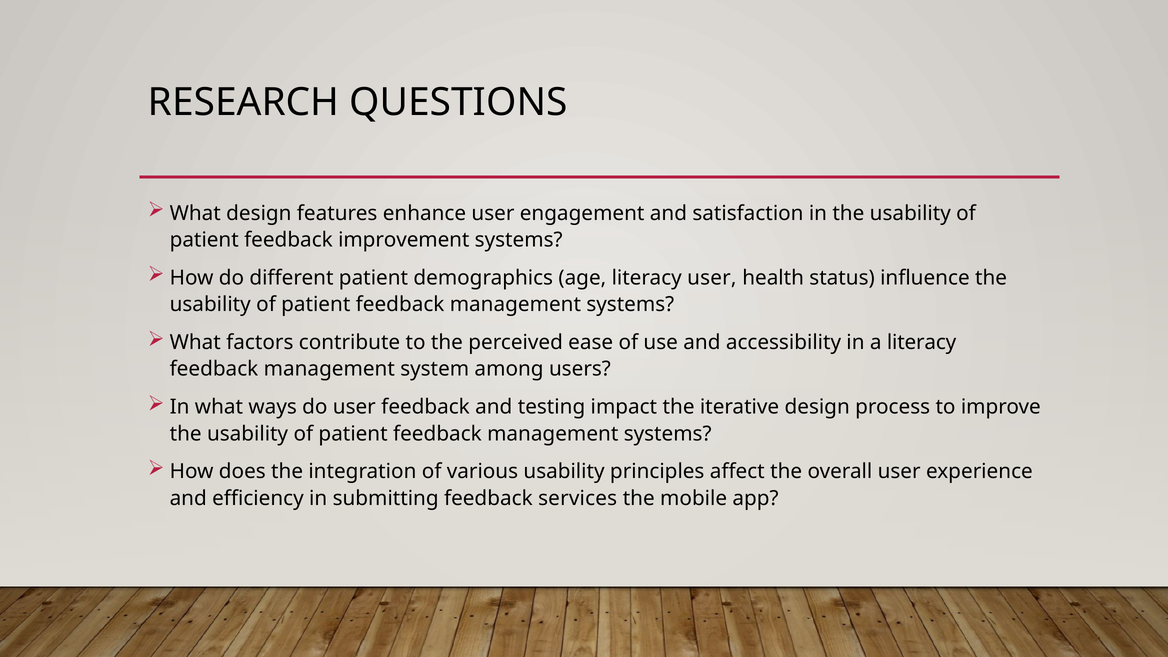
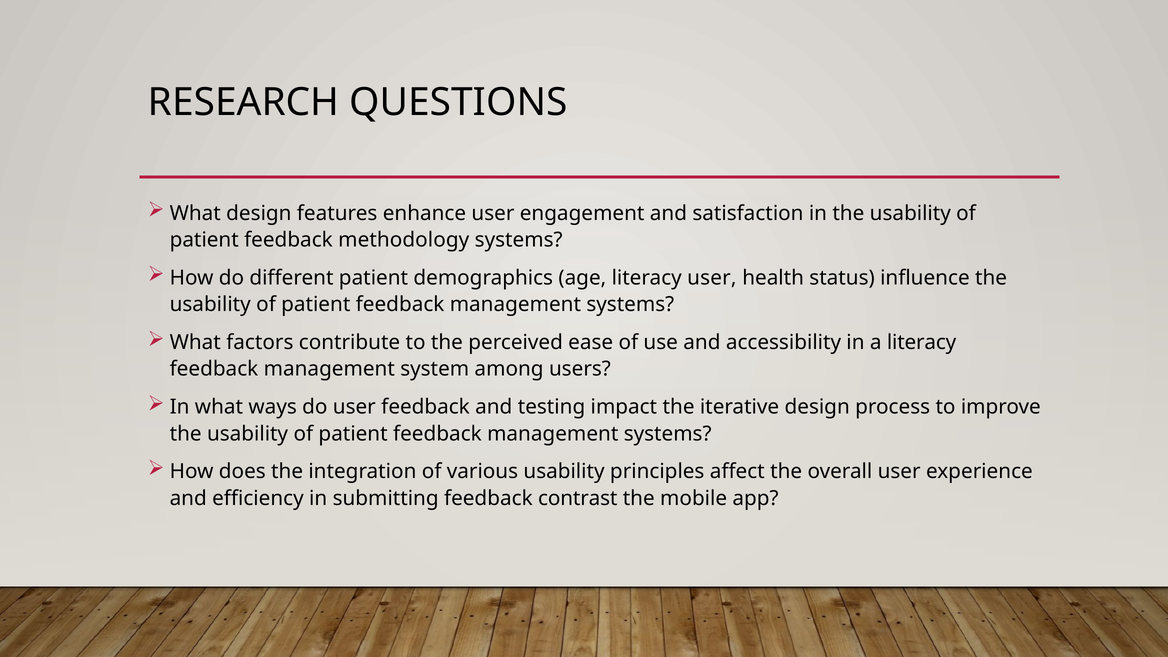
improvement: improvement -> methodology (404, 240)
services: services -> contrast (578, 498)
